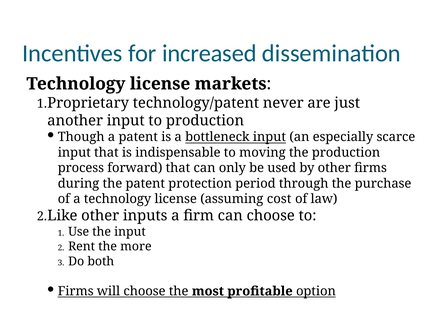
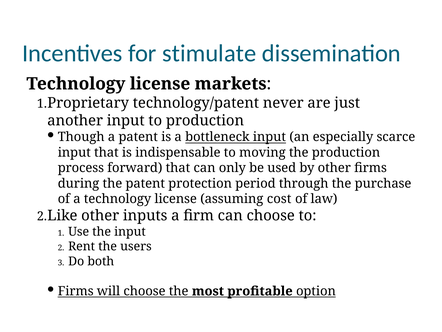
increased: increased -> stimulate (209, 53)
more: more -> users (136, 246)
